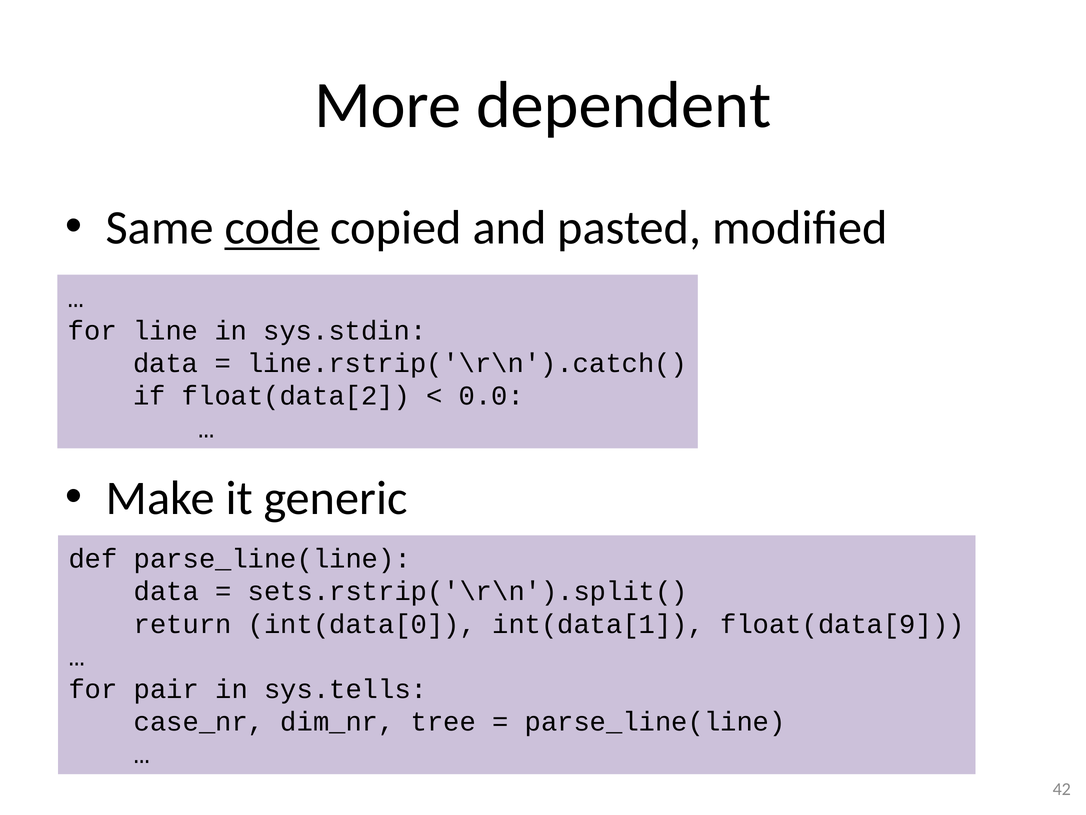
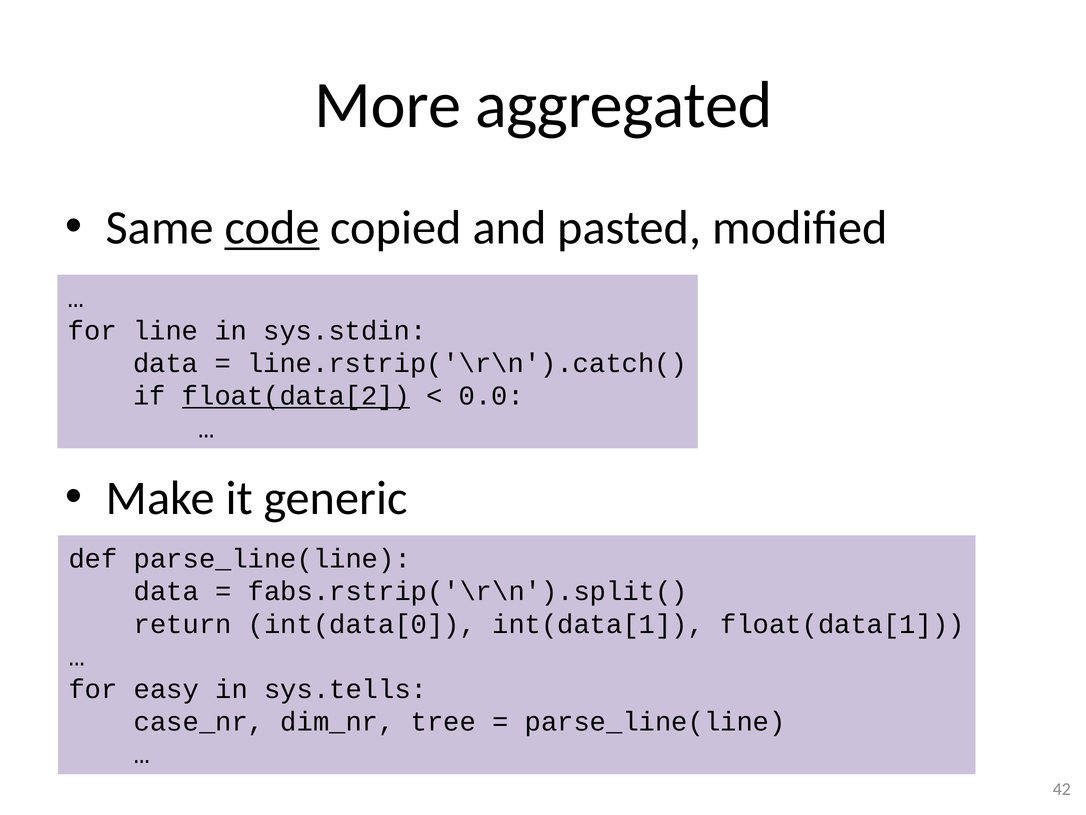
dependent: dependent -> aggregated (624, 105)
float(data[2 underline: none -> present (296, 396)
sets.rstrip('\r\n').split(: sets.rstrip('\r\n').split( -> fabs.rstrip('\r\n').split( (468, 591)
float(data[9: float(data[9 -> float(data[1 (842, 624)
pair: pair -> easy (166, 689)
